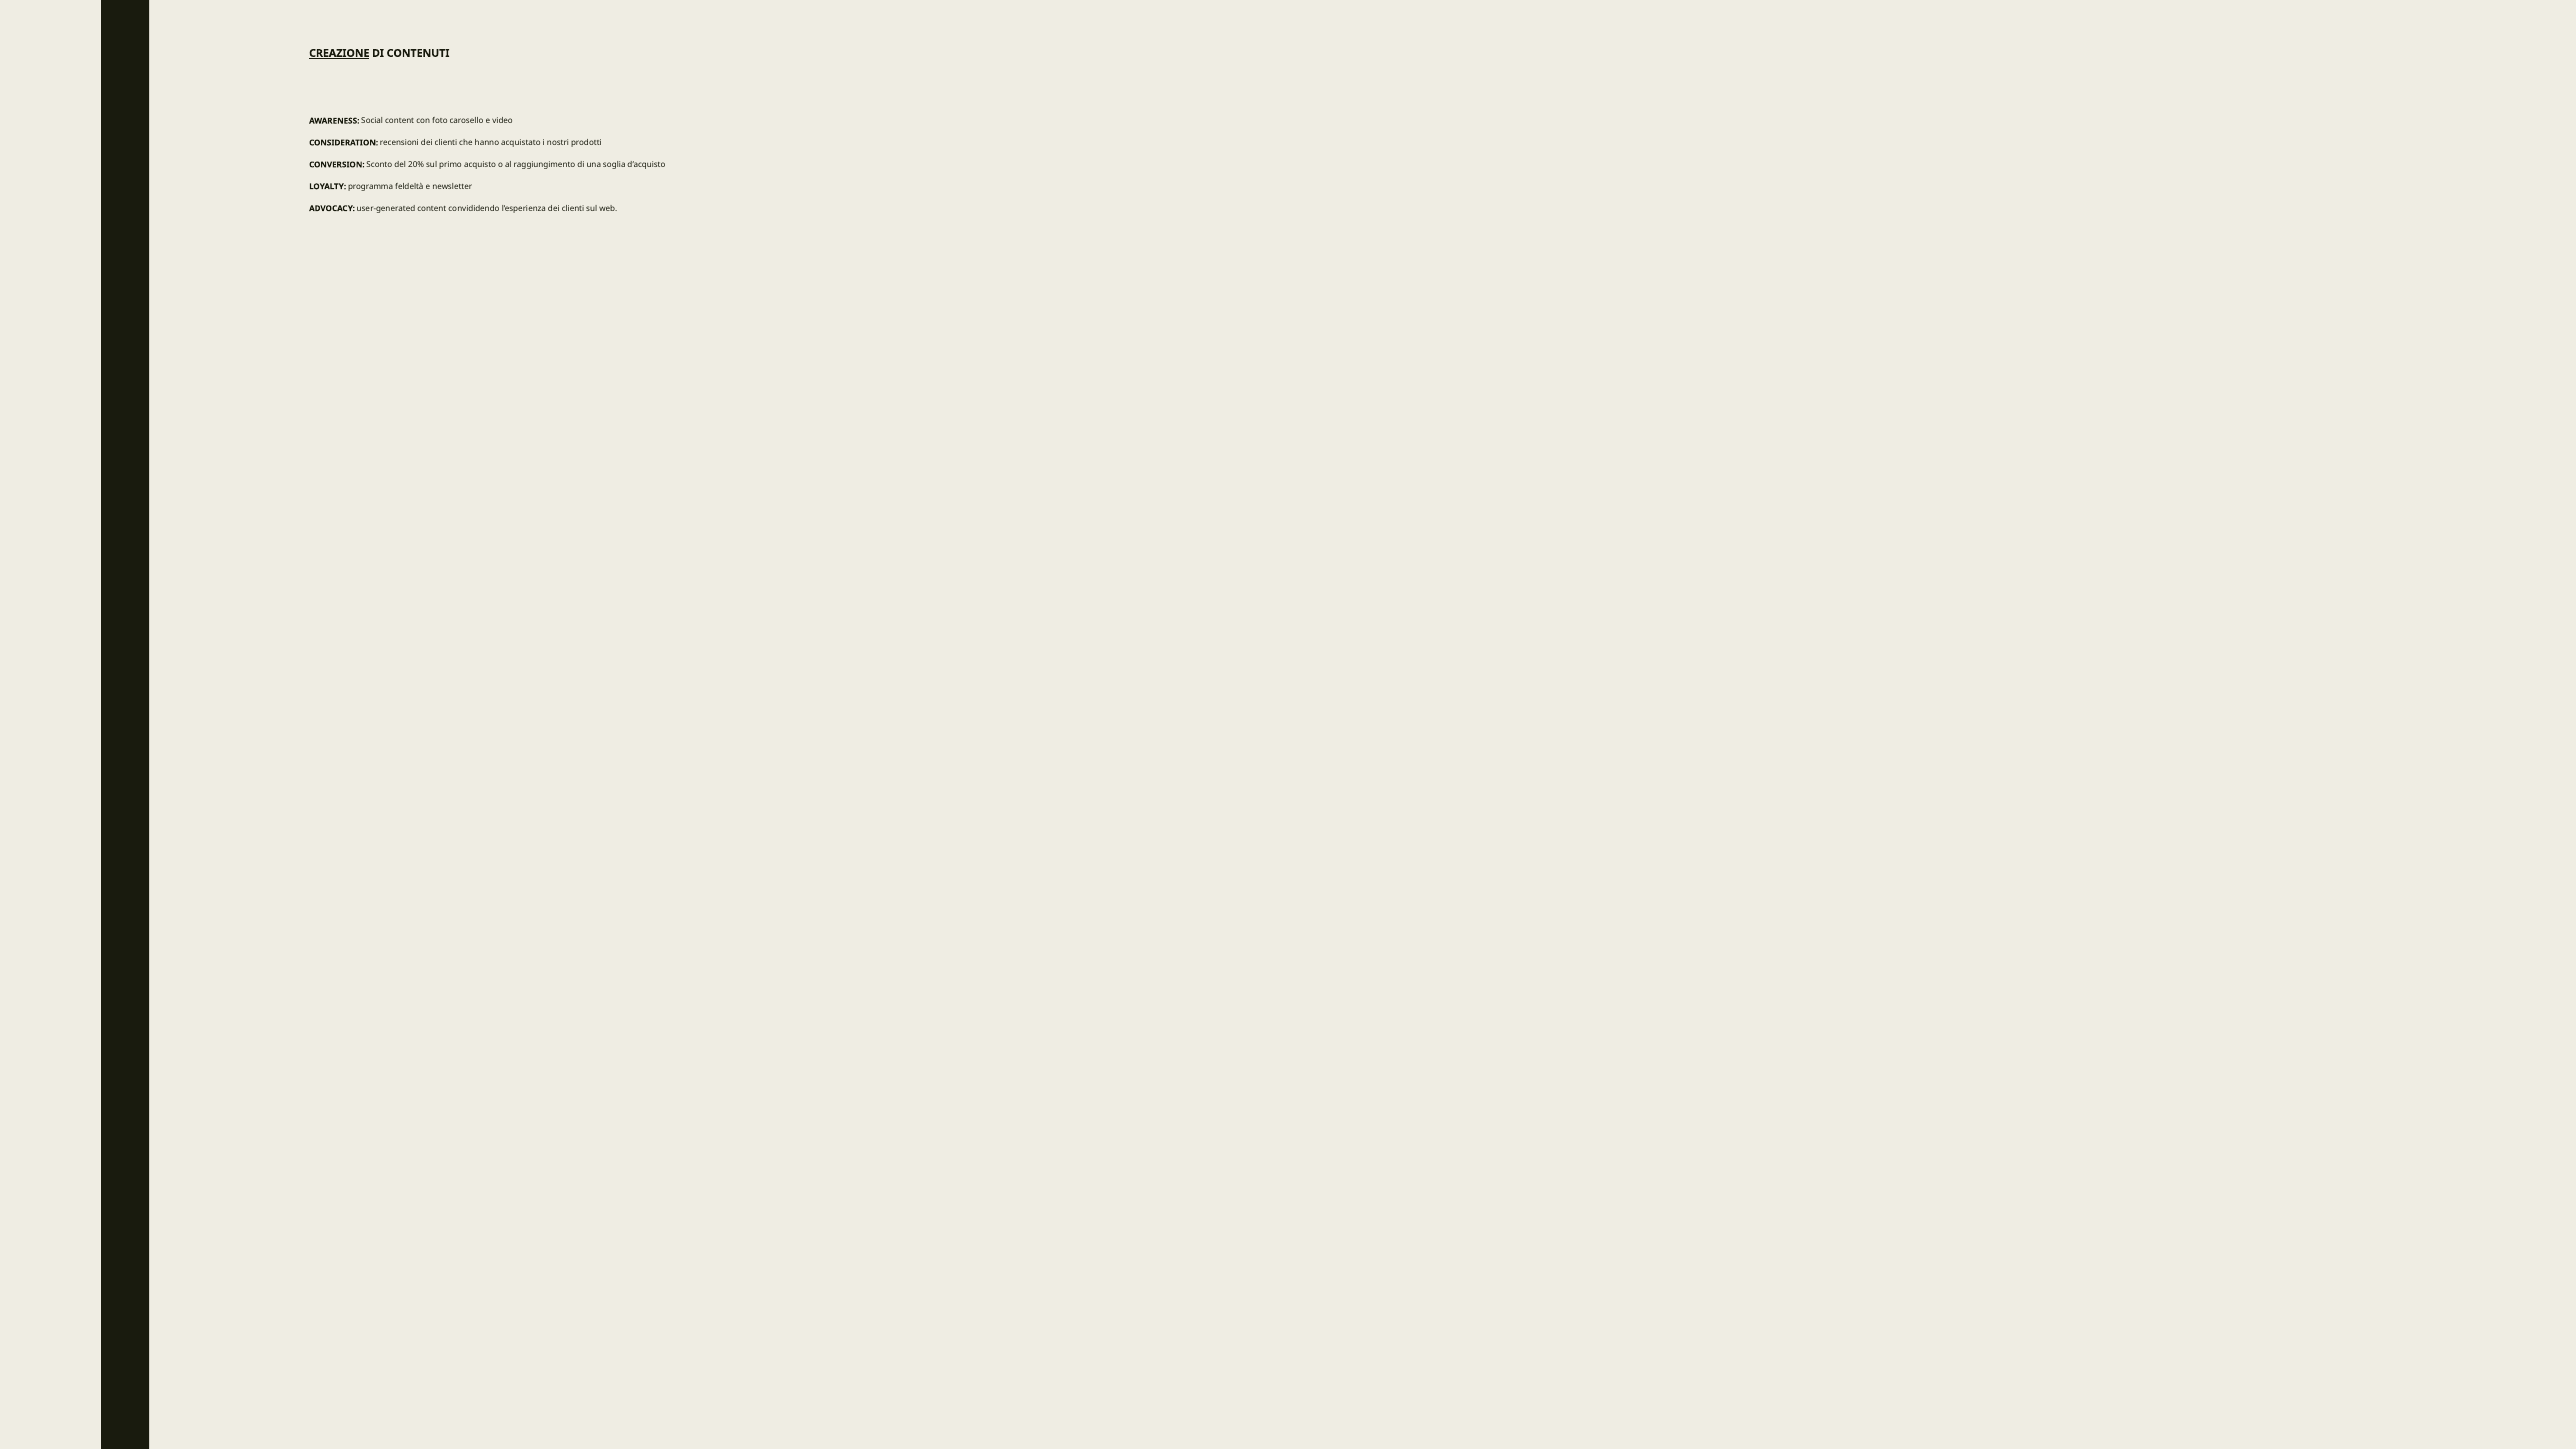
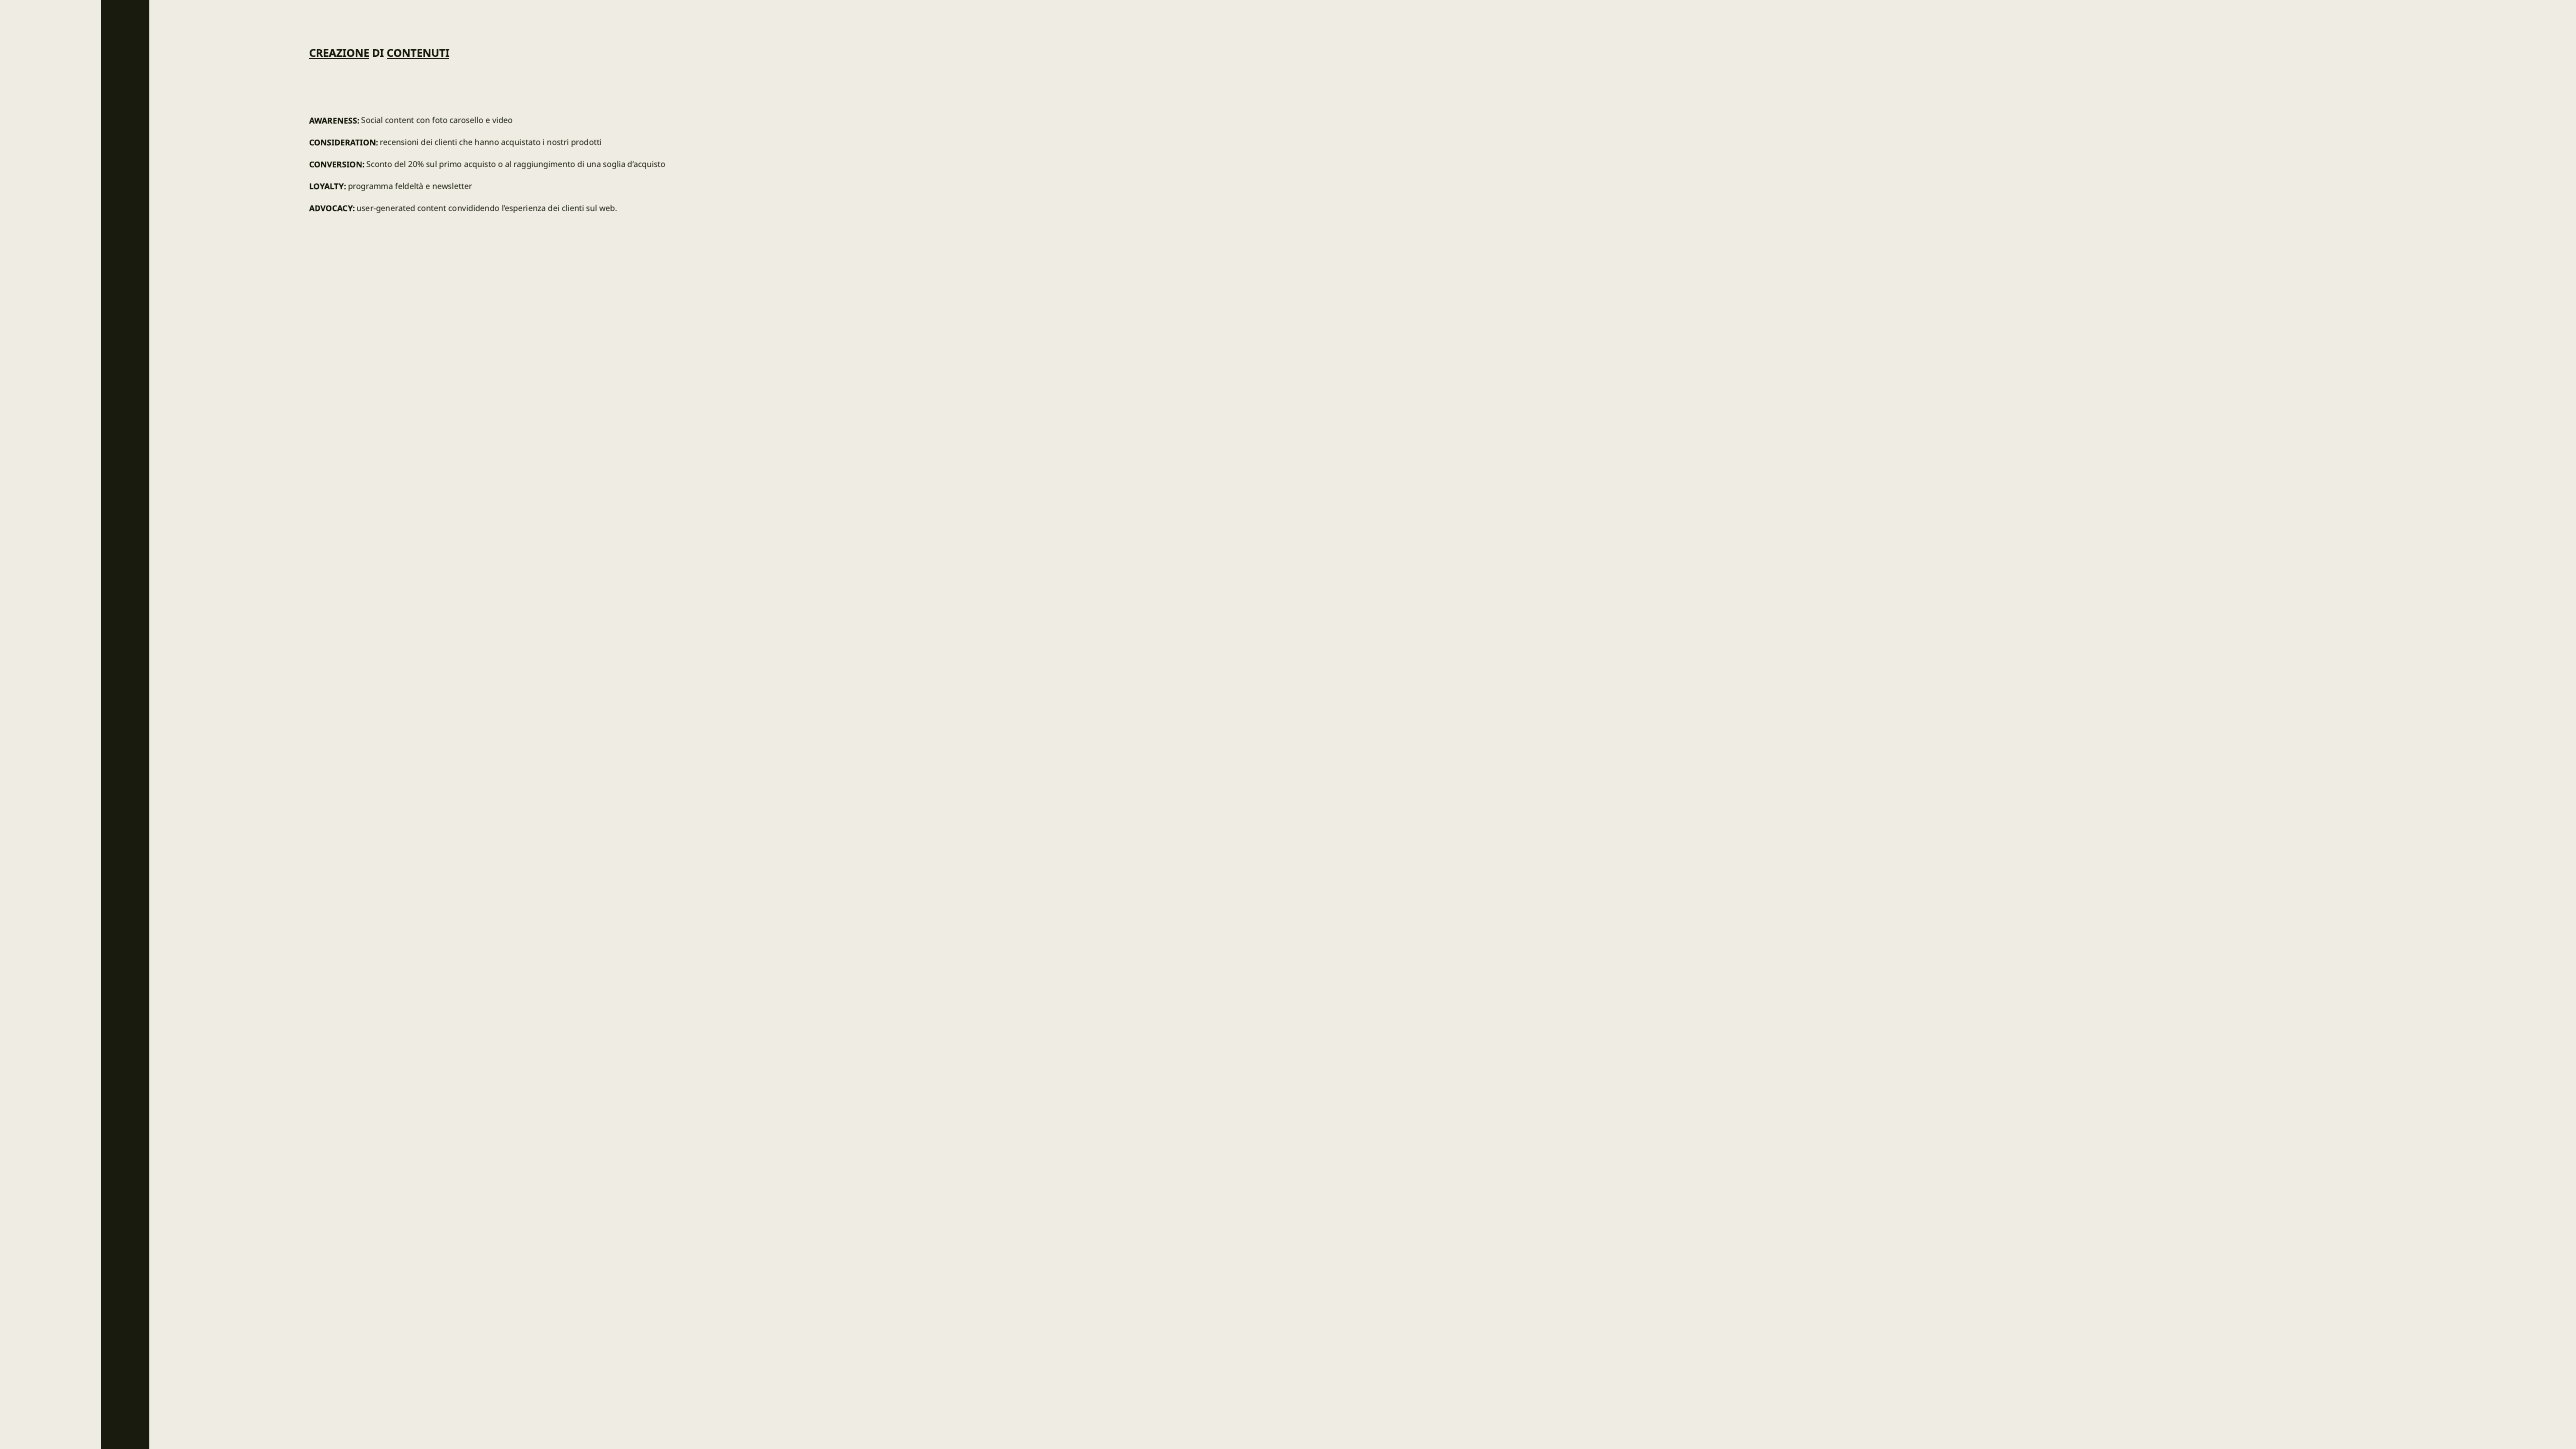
CONTENUTI underline: none -> present (418, 53)
